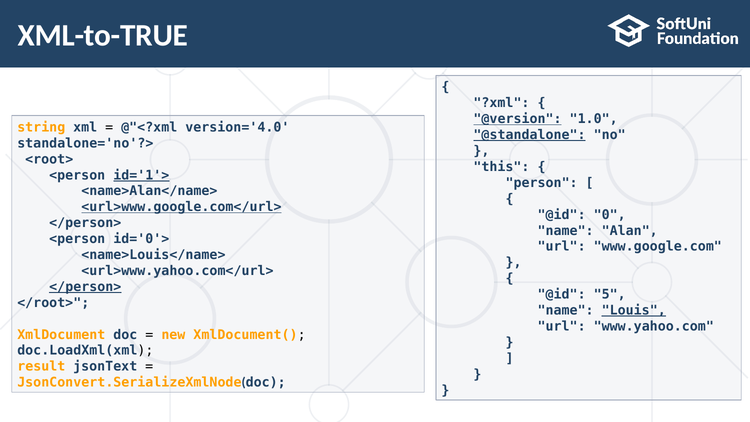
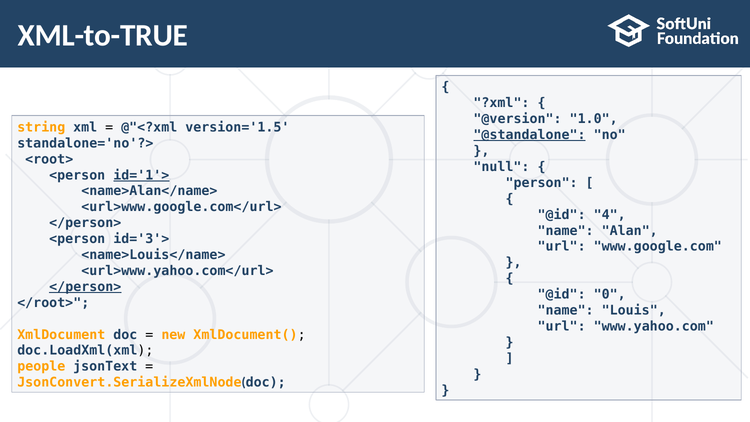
@version underline: present -> none (518, 119)
version='4.0: version='4.0 -> version='1.5 (237, 127)
this: this -> null (501, 167)
<url>www.google.com</url> underline: present -> none (181, 207)
0: 0 -> 4 (610, 215)
id='0'>: id='0'> -> id='3'> (141, 239)
5: 5 -> 0 (610, 294)
Louis underline: present -> none (634, 310)
result: result -> people (41, 367)
